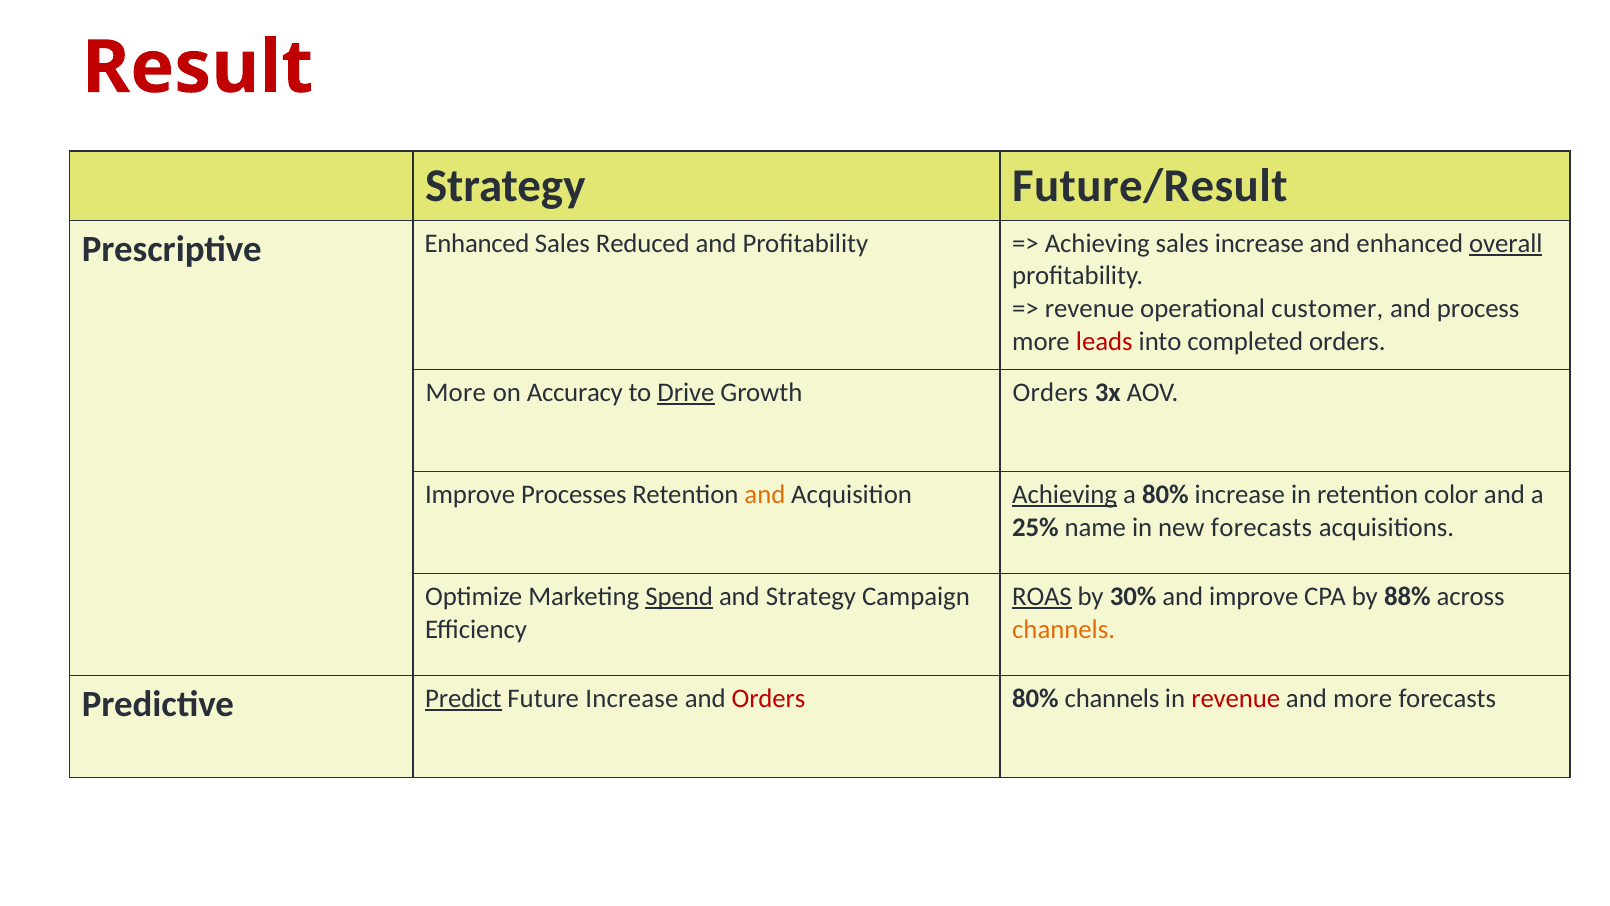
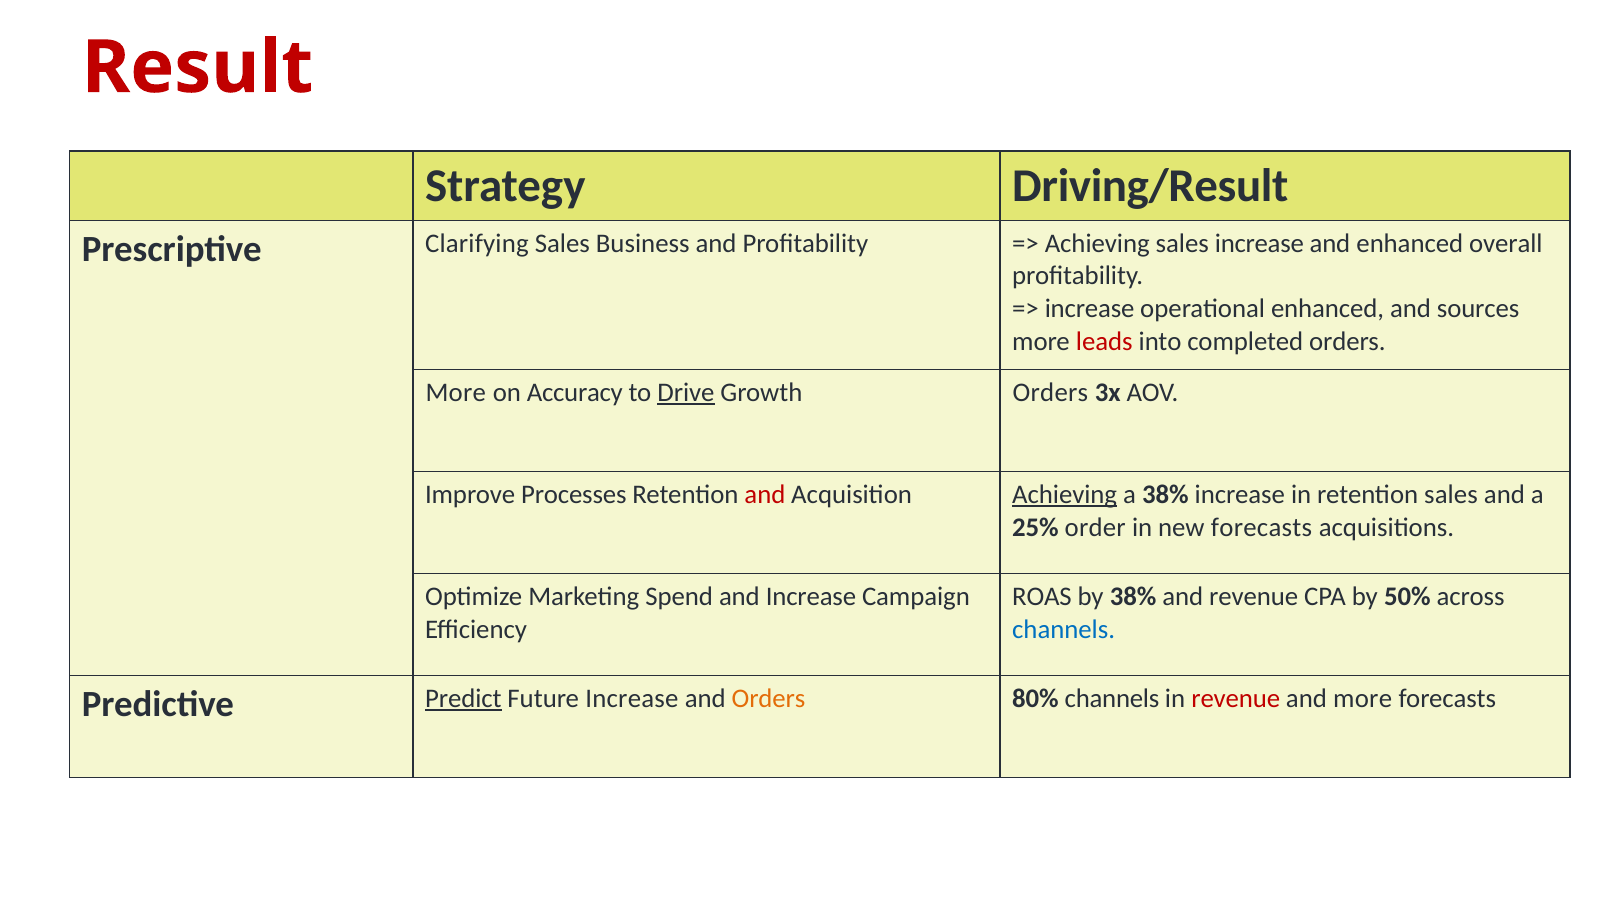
Future/Result: Future/Result -> Driving/Result (1150, 186)
Prescriptive Enhanced: Enhanced -> Clarifying (477, 243)
Reduced: Reduced -> Business (643, 243)
overall underline: present -> none (1506, 243)
revenue: revenue -> increase (1090, 309)
operational customer: customer -> enhanced (1328, 309)
process: process -> sources (1478, 309)
and colour: orange -> red (765, 494)
a 80%: 80% -> 38% (1165, 494)
retention color: color -> sales (1451, 494)
name: name -> order (1095, 527)
Spend underline: present -> none (679, 596)
and Strategy: Strategy -> Increase (811, 596)
ROAS underline: present -> none (1042, 596)
by 30%: 30% -> 38% (1133, 596)
and improve: improve -> revenue (1254, 596)
88%: 88% -> 50% (1407, 596)
channels colour: orange -> blue (1064, 629)
Orders colour: red -> orange (768, 698)
